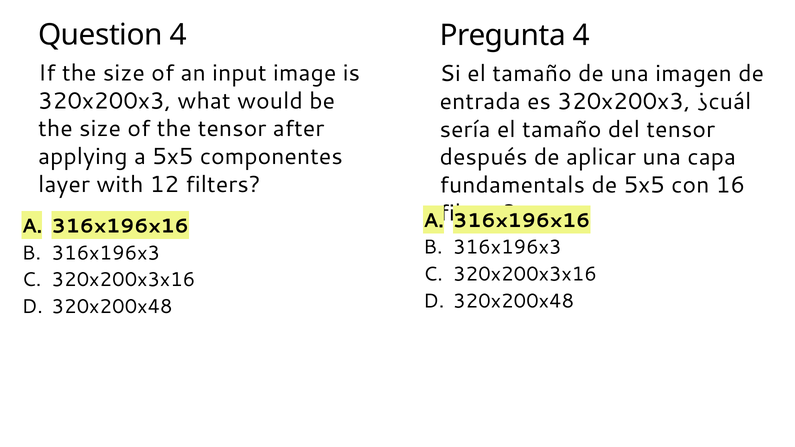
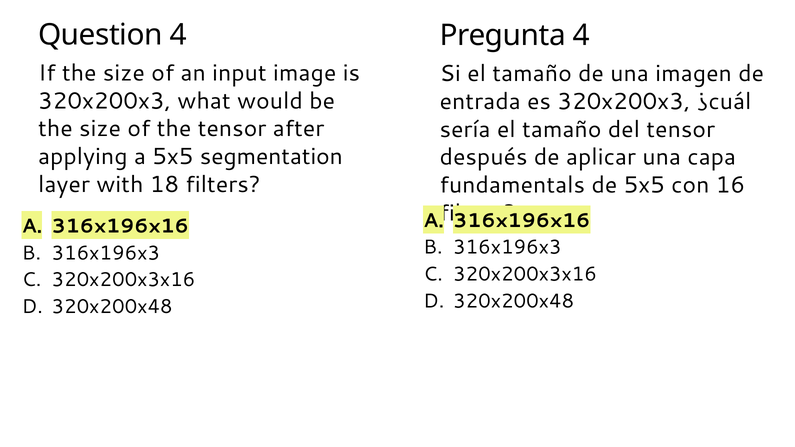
componentes: componentes -> segmentation (271, 157)
12: 12 -> 18 (164, 185)
